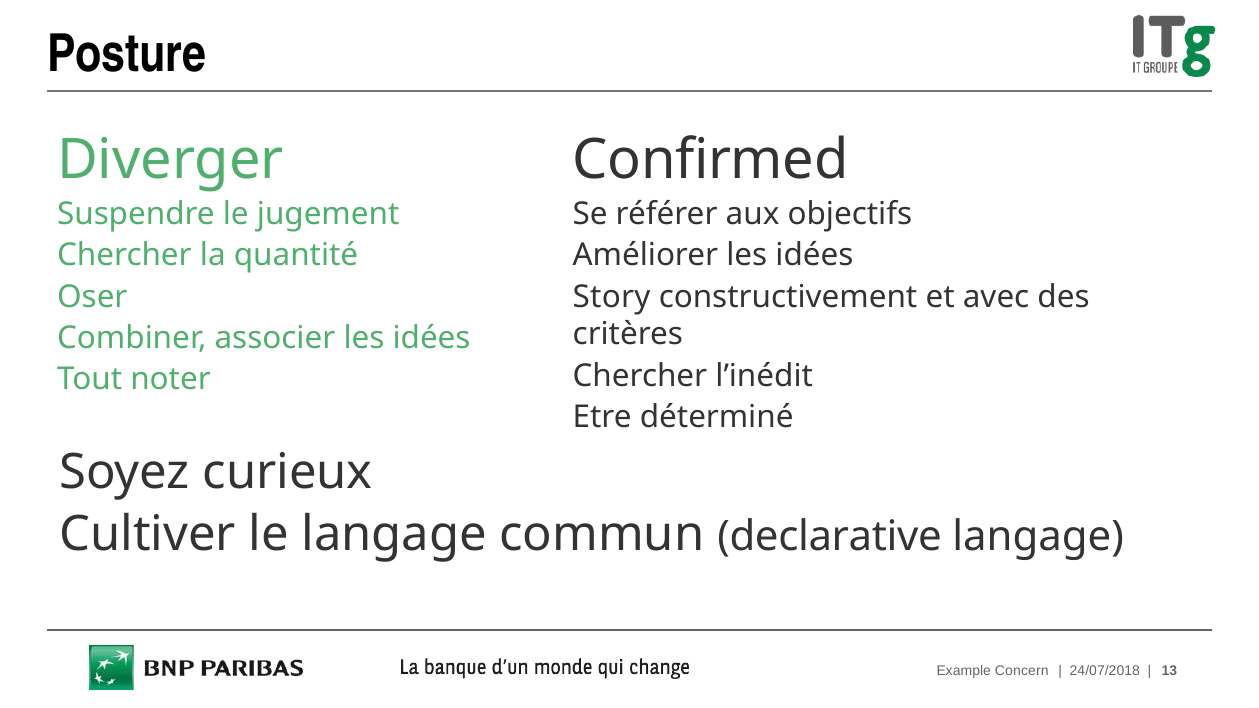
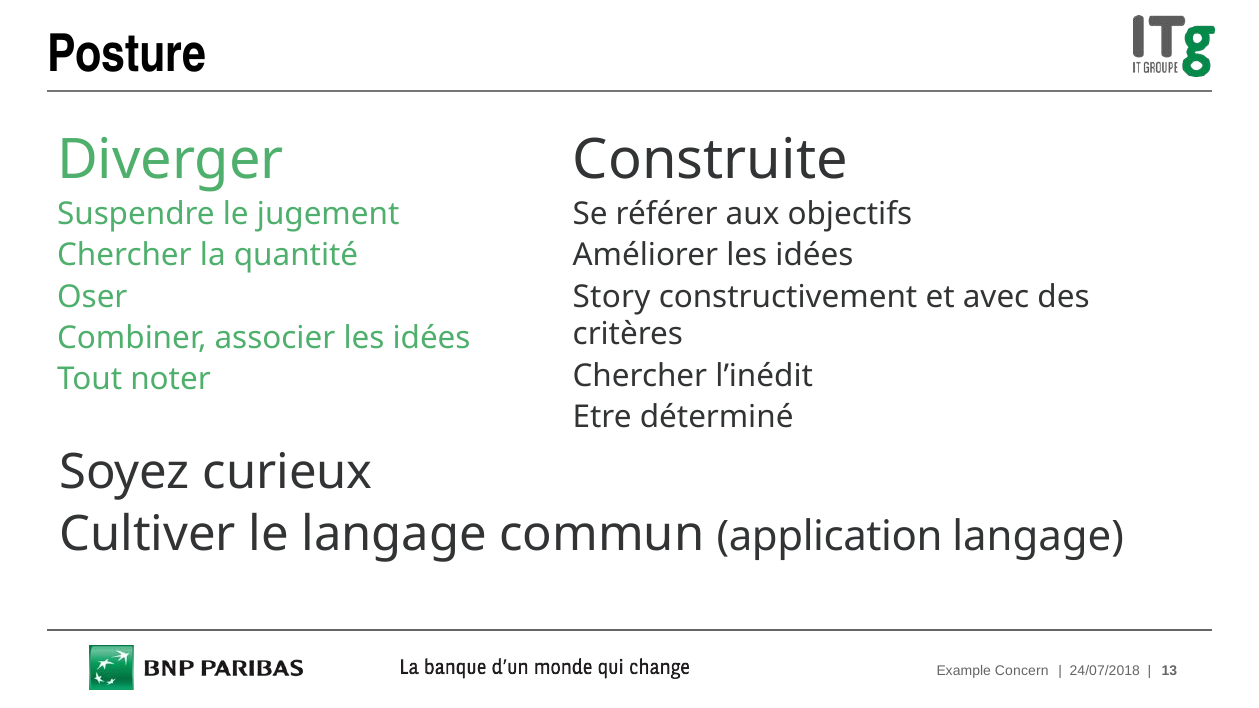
Confirmed: Confirmed -> Construite (710, 160)
declarative: declarative -> application (830, 537)
